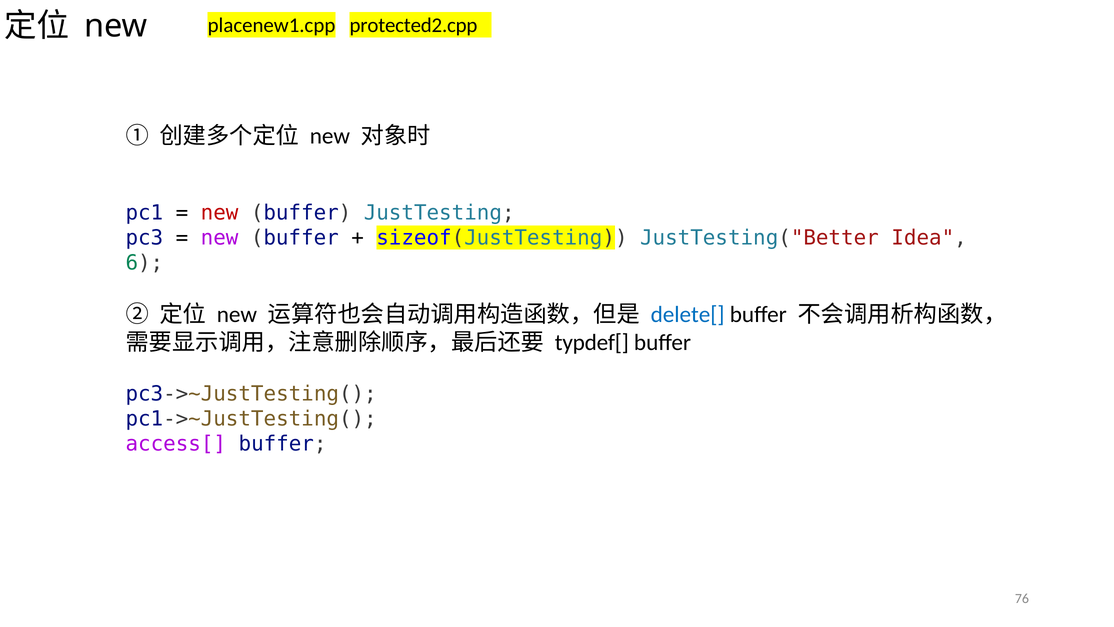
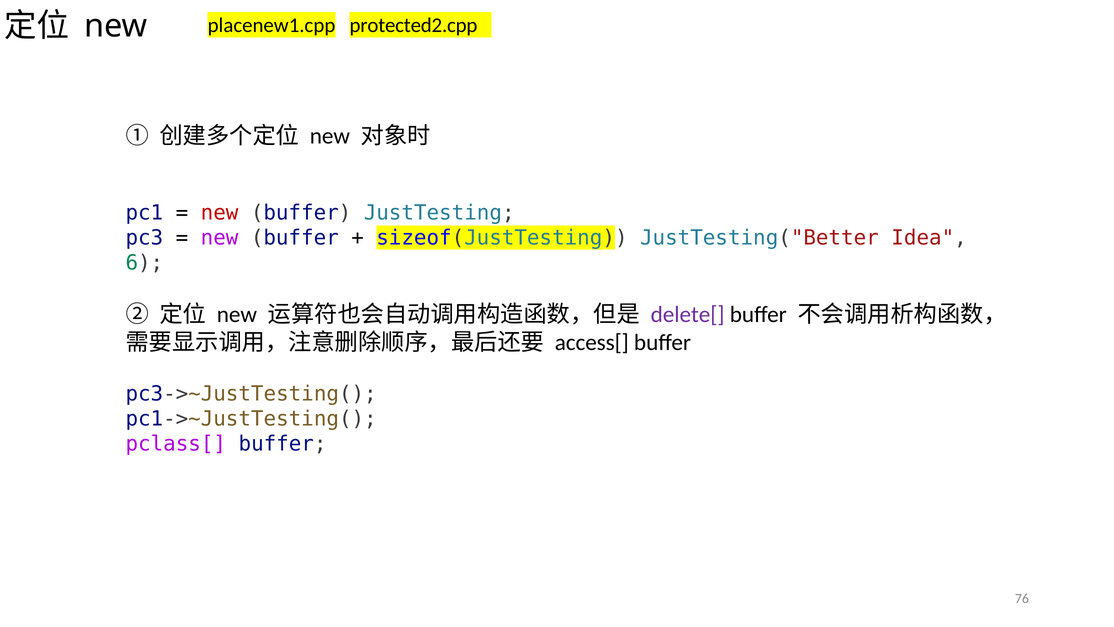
delete[ colour: blue -> purple (688, 314)
typdef[: typdef[ -> access[ (592, 342)
access[: access[ -> pclass[ (176, 444)
